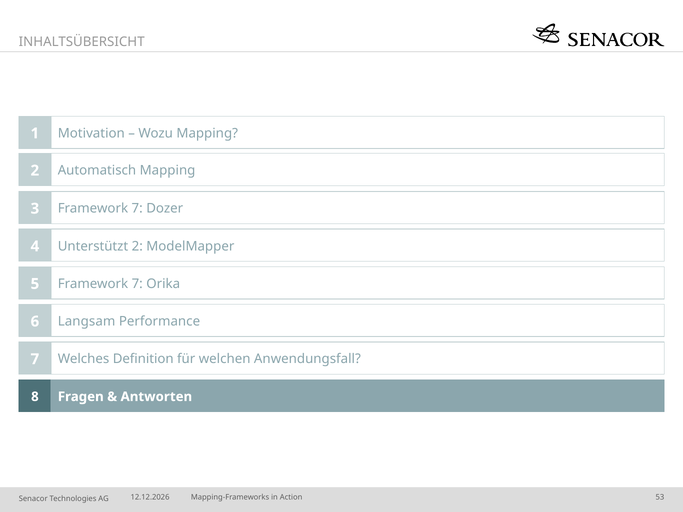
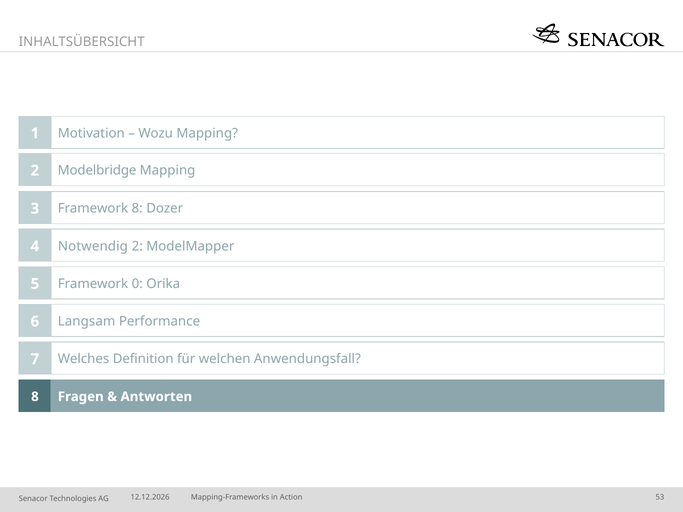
Automatisch: Automatisch -> Modelbridge (97, 171)
3 Framework 7: 7 -> 8 (137, 209)
Unterstützt: Unterstützt -> Notwendig (93, 246)
5 Framework 7: 7 -> 0 (137, 284)
